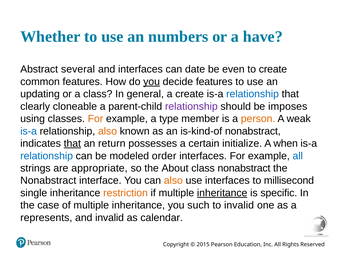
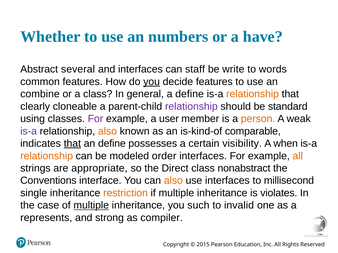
date: date -> staff (195, 69)
even: even -> write (233, 69)
to create: create -> words (273, 69)
updating: updating -> combine (40, 94)
a create: create -> define (190, 94)
relationship colour: blue -> orange (253, 94)
imposes: imposes -> standard (288, 107)
For colour: orange -> purple (95, 119)
type: type -> user (169, 119)
is-a colour: blue -> purple (29, 131)
is-kind-of nonabstract: nonabstract -> comparable (253, 131)
an return: return -> define (112, 144)
initialize: initialize -> visibility (242, 144)
relationship colour: blue -> orange (47, 156)
all colour: blue -> orange (298, 156)
About: About -> Direct (175, 169)
Nonabstract: Nonabstract -> Conventions (48, 181)
inheritance underline: present -> none (222, 193)
specific: specific -> violates (279, 193)
multiple underline: none -> present (91, 206)
and invalid: invalid -> strong (110, 218)
calendar: calendar -> compiler (162, 218)
